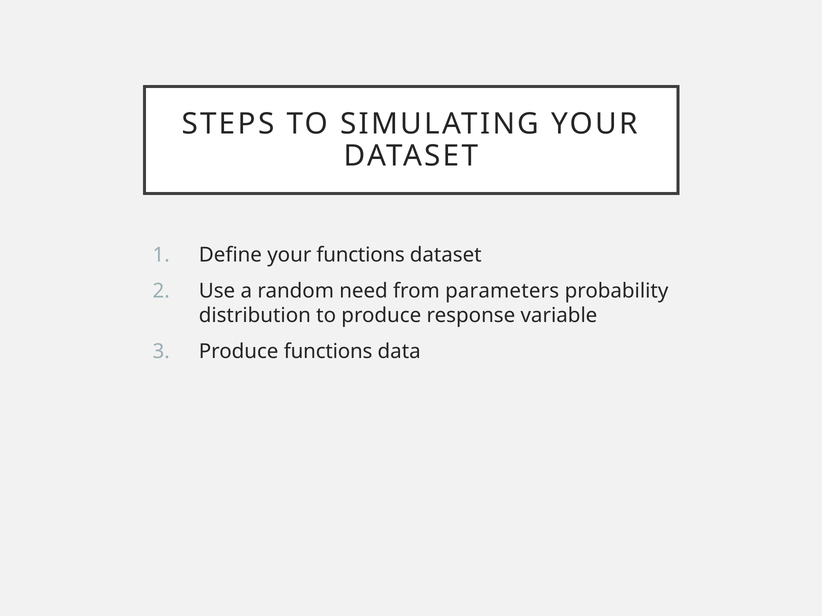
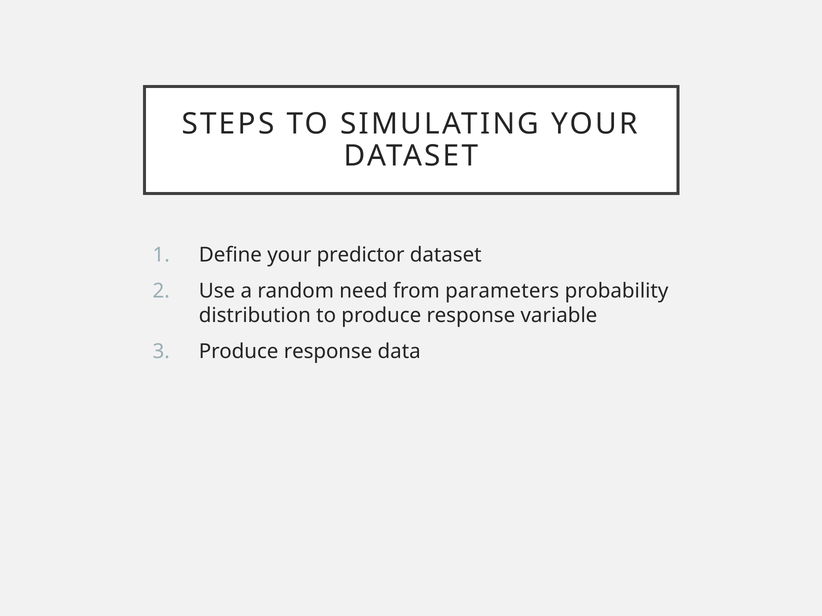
your functions: functions -> predictor (361, 255)
functions: functions -> response (328, 352)
